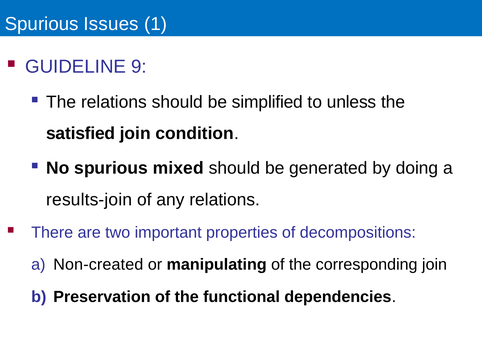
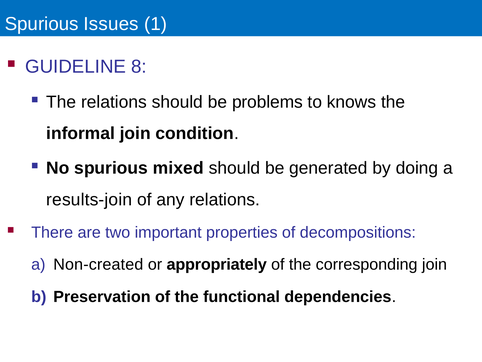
9: 9 -> 8 (139, 66)
simplified: simplified -> problems (267, 102)
unless: unless -> knows (352, 102)
satisfied: satisfied -> informal (81, 133)
manipulating: manipulating -> appropriately (217, 264)
